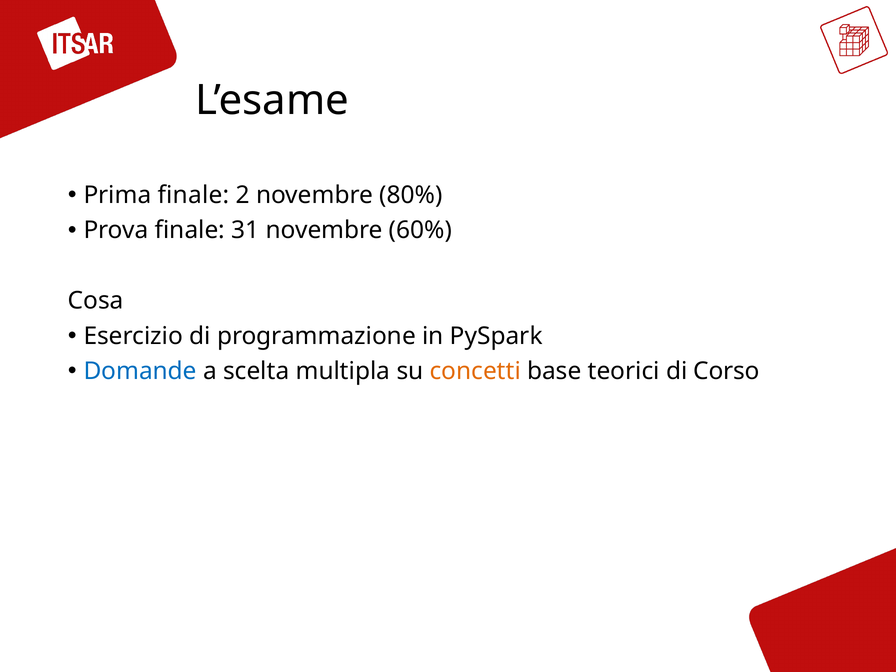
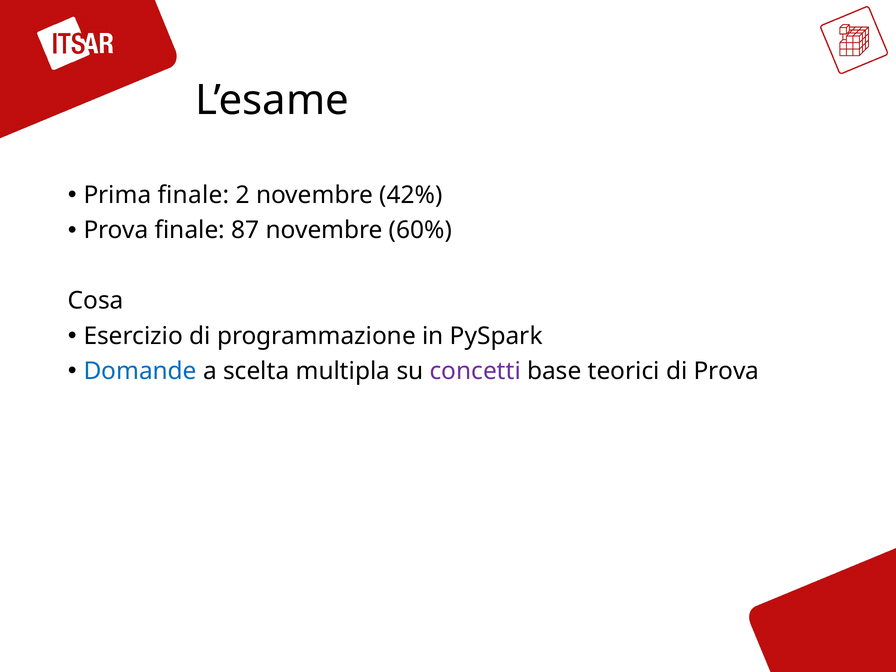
80%: 80% -> 42% (411, 195)
31: 31 -> 87 (245, 230)
concetti colour: orange -> purple (475, 371)
di Corso: Corso -> Prova (726, 371)
